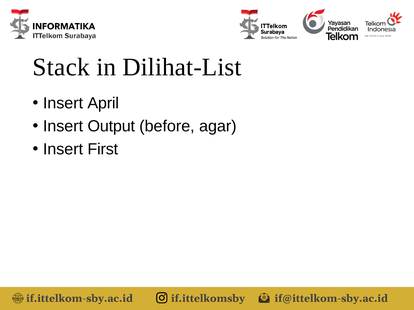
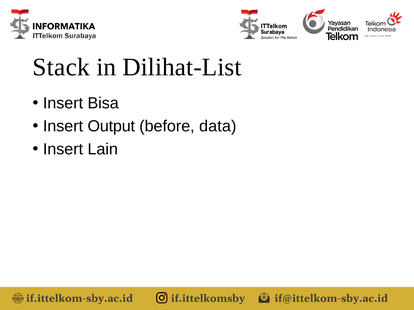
April: April -> Bisa (103, 103)
agar: agar -> data (218, 126)
First: First -> Lain (103, 150)
